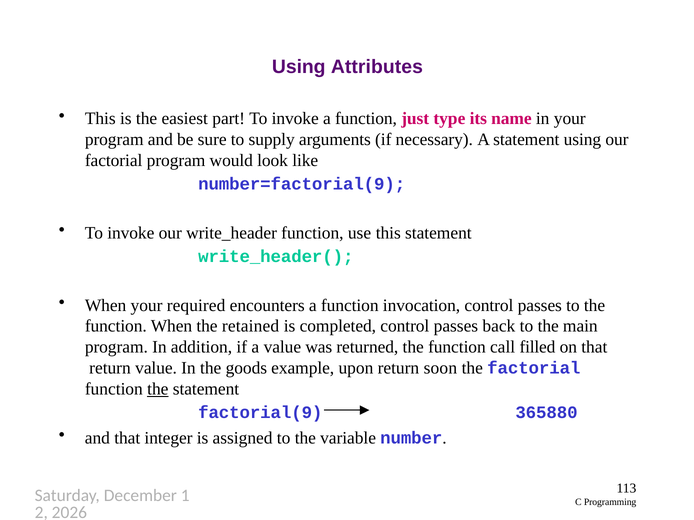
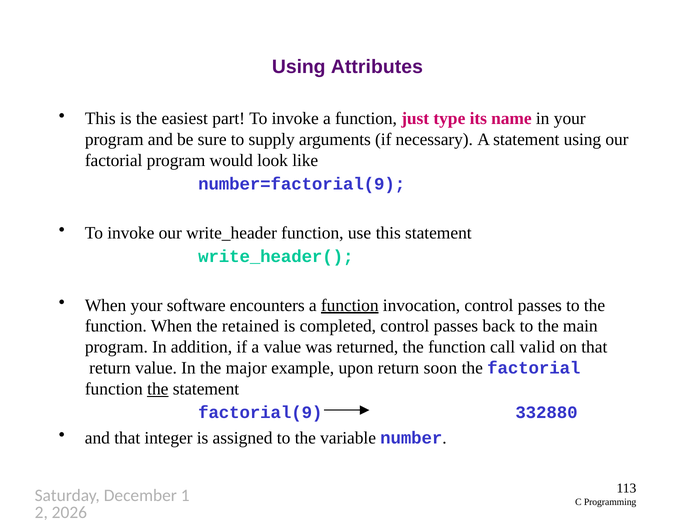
required: required -> software (196, 305)
function underline: none -> present (350, 305)
filled: filled -> valid (537, 347)
goods: goods -> major (246, 368)
365880: 365880 -> 332880 (547, 413)
